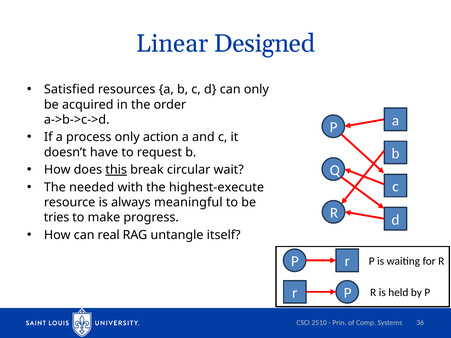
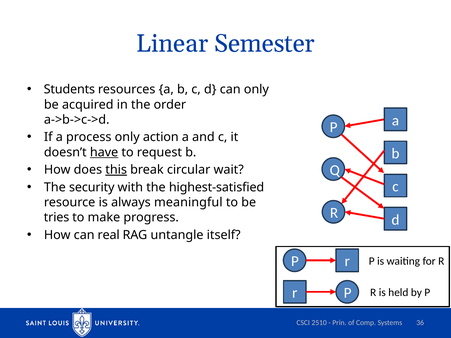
Designed: Designed -> Semester (265, 43)
Satisfied: Satisfied -> Students (69, 90)
have underline: none -> present (104, 152)
needed: needed -> security (92, 187)
highest-execute: highest-execute -> highest-satisfied (217, 187)
